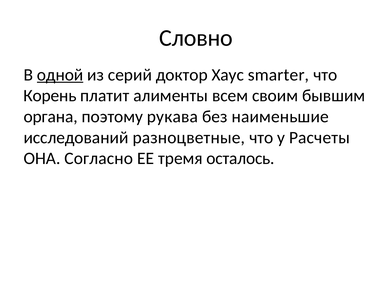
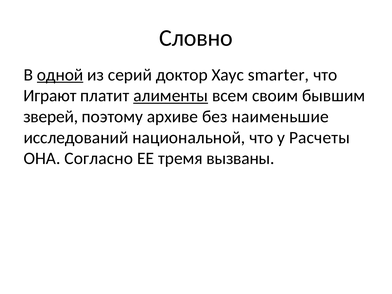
Корень: Корень -> Играют (50, 96)
алименты underline: none -> present (171, 96)
органа: органа -> зверей (51, 117)
рукава: рукава -> архиве (172, 117)
разноцветные: разноцветные -> национальной (189, 138)
осталось: осталось -> вызваны (240, 158)
